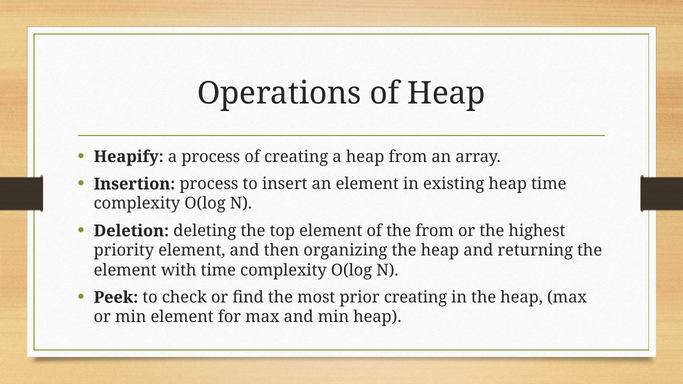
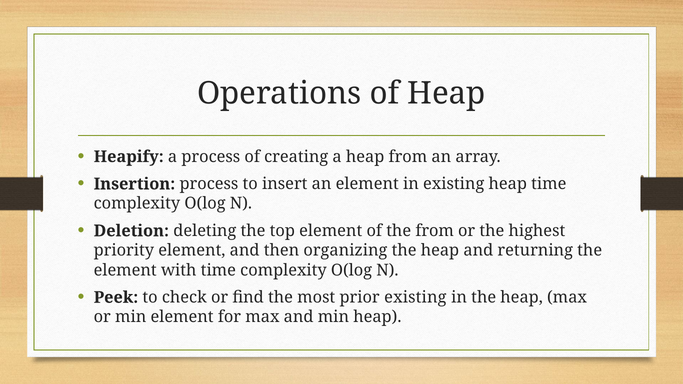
prior creating: creating -> existing (415, 298)
